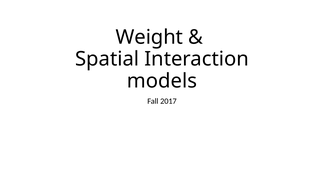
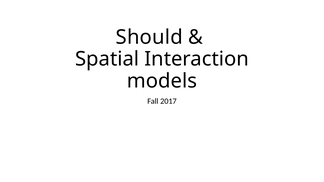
Weight: Weight -> Should (149, 37)
